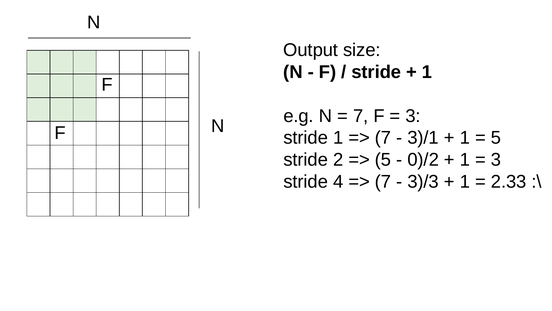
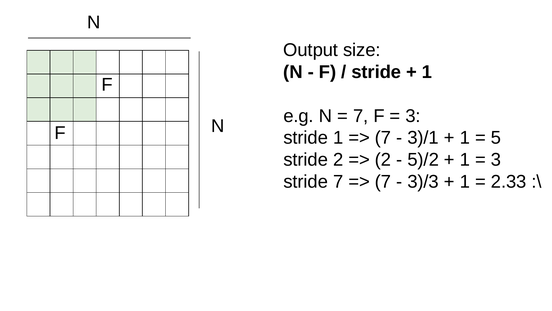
5: 5 -> 2 (383, 160)
0)/2: 0)/2 -> 5)/2 (423, 160)
stride 4: 4 -> 7 (338, 181)
